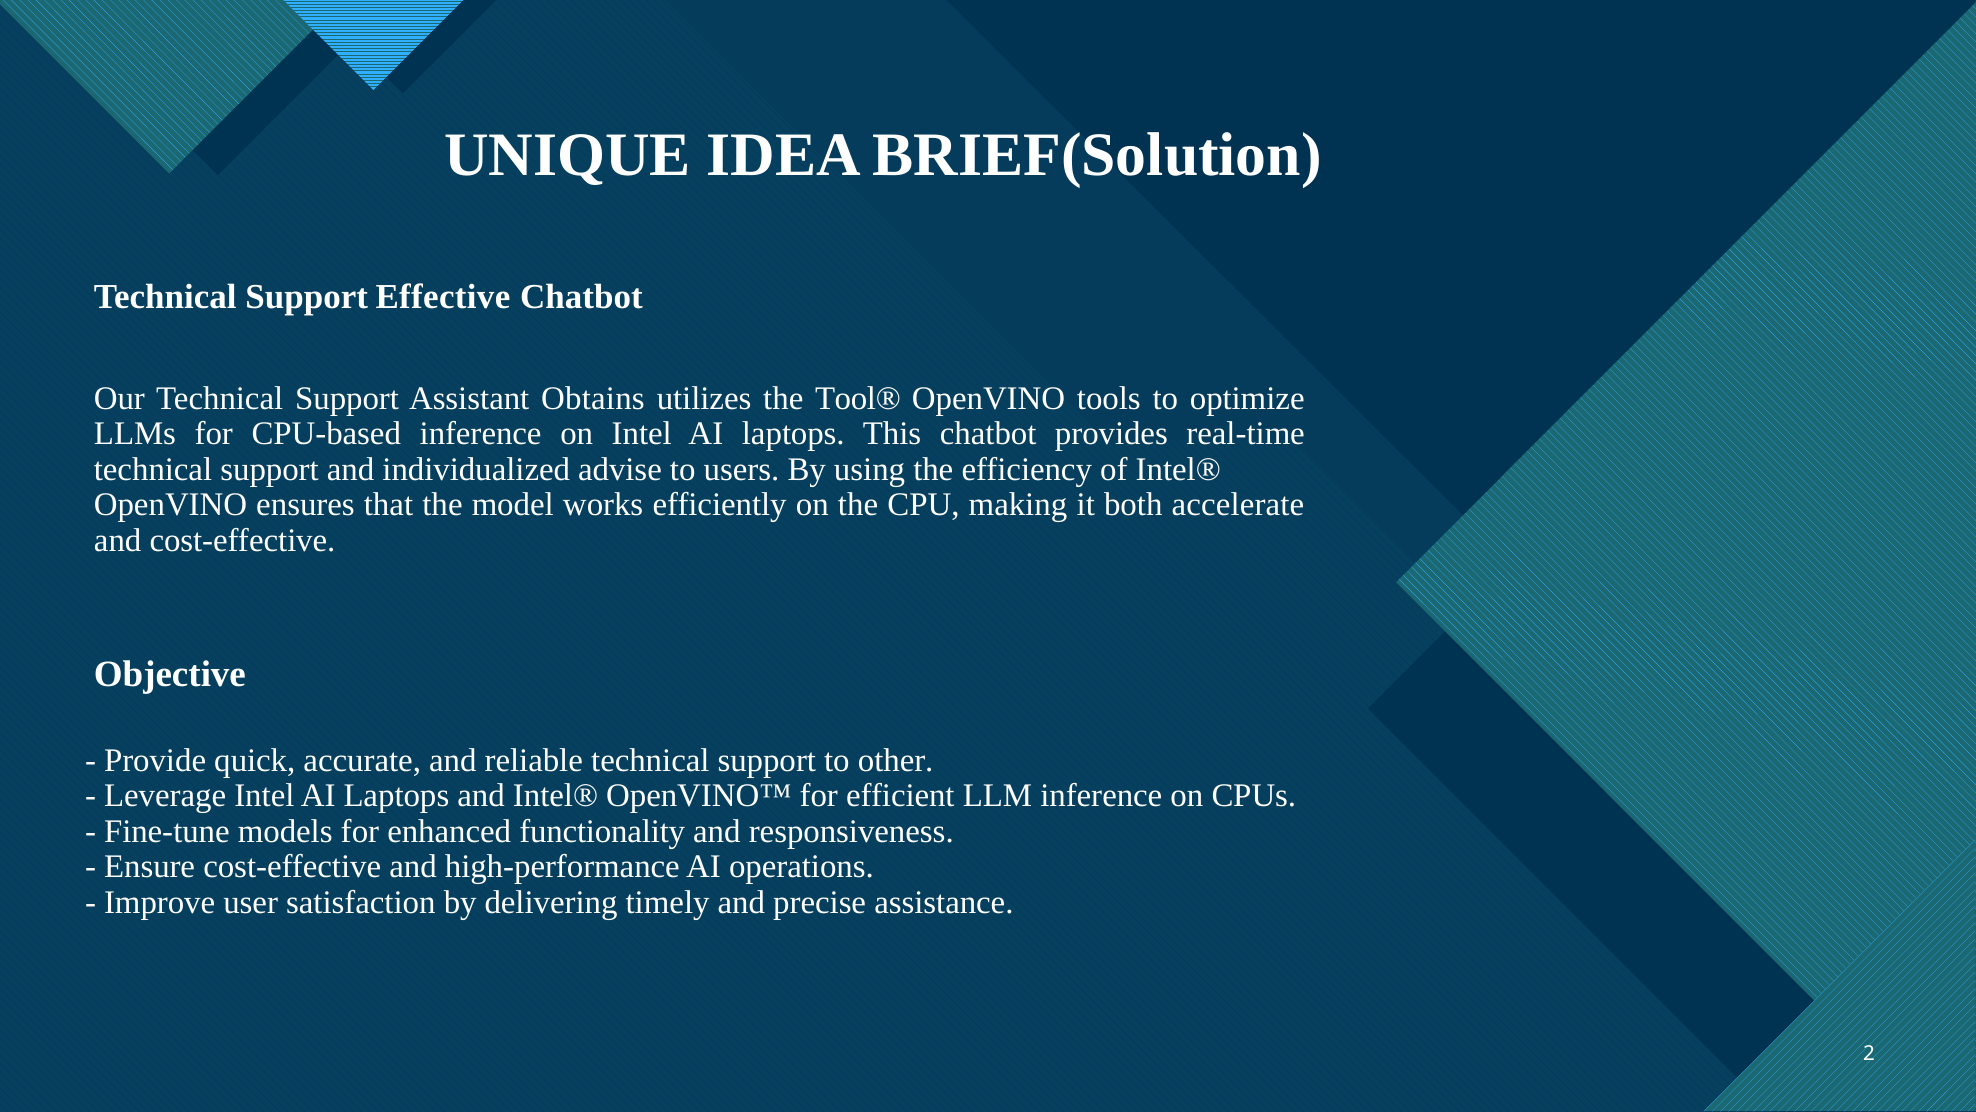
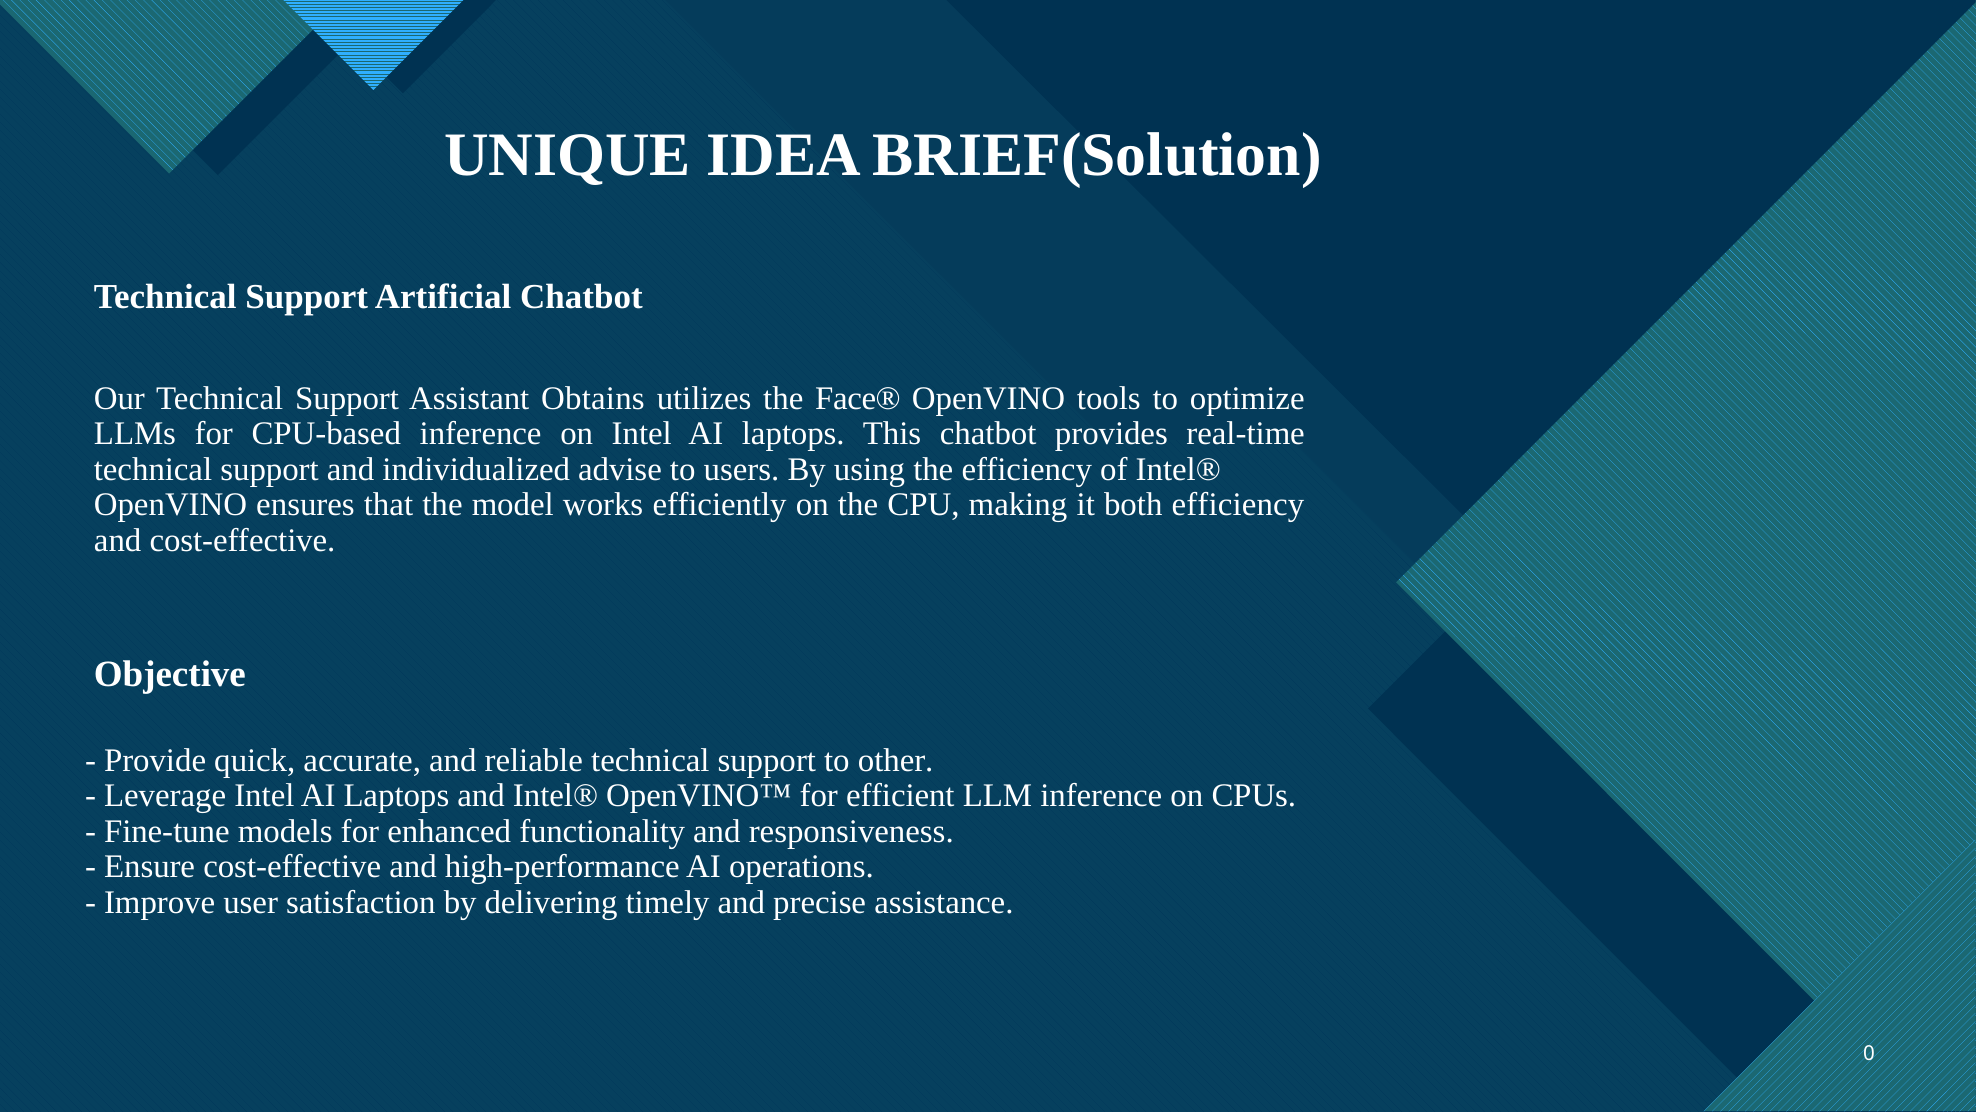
Effective: Effective -> Artificial (443, 297)
Tool®: Tool® -> Face® (858, 398)
both accelerate: accelerate -> efficiency (1238, 505)
2: 2 -> 0 (1869, 1053)
